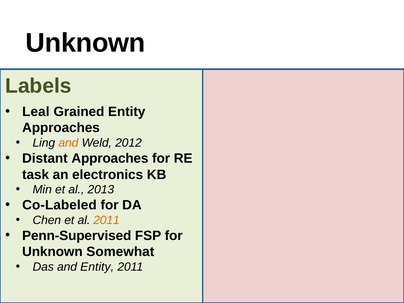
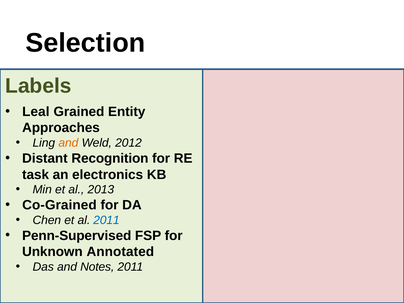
Unknown: Unknown -> Selection (85, 43)
Distant Approaches: Approaches -> Recognition (110, 158)
Co-Labeled: Co-Labeled -> Co-Grained (59, 205)
2011 colour: orange -> blue (106, 220)
Somewhat: Somewhat -> Annotated (120, 252)
and Entity: Entity -> Notes (97, 267)
